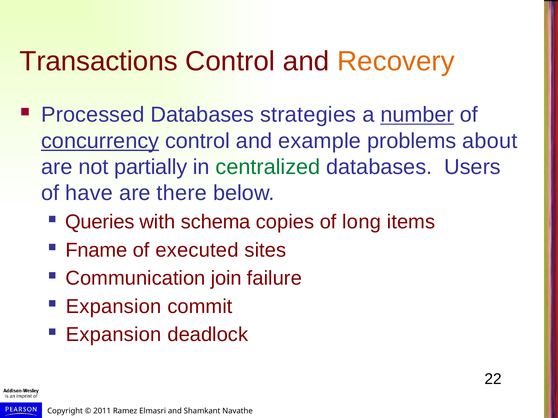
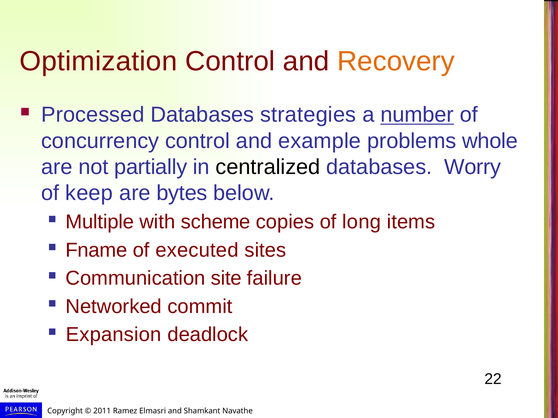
Transactions: Transactions -> Optimization (98, 61)
concurrency underline: present -> none (100, 141)
about: about -> whole (490, 141)
centralized colour: green -> black (268, 167)
Users: Users -> Worry (473, 167)
have: have -> keep (89, 193)
there: there -> bytes (182, 193)
Queries: Queries -> Multiple (100, 222)
schema: schema -> scheme (216, 222)
join: join -> site (226, 279)
Expansion: Expansion -> Networked (114, 307)
